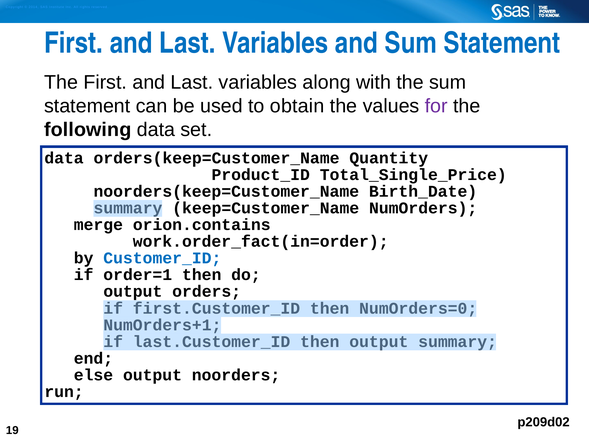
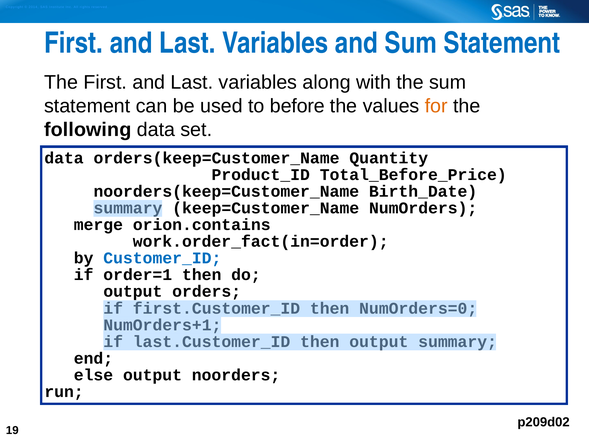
obtain: obtain -> before (297, 106)
for colour: purple -> orange (436, 106)
Total_Single_Price: Total_Single_Price -> Total_Before_Price (413, 175)
